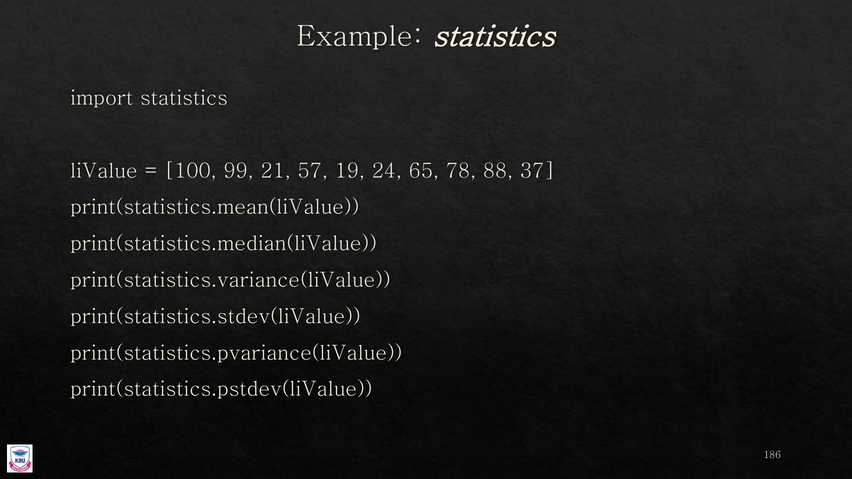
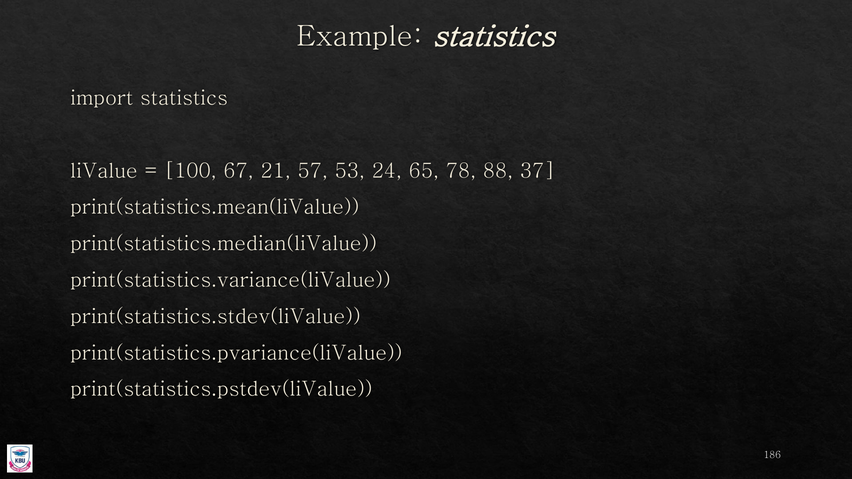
99: 99 -> 67 (239, 171)
19: 19 -> 53 (350, 171)
